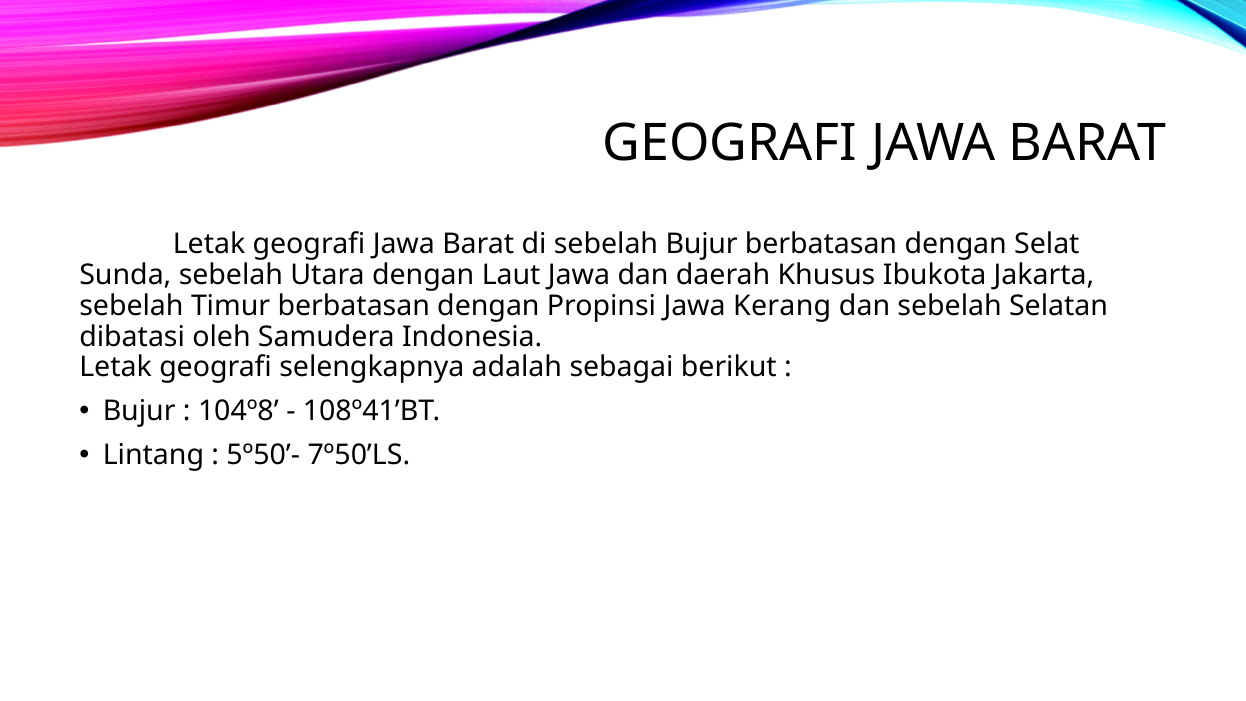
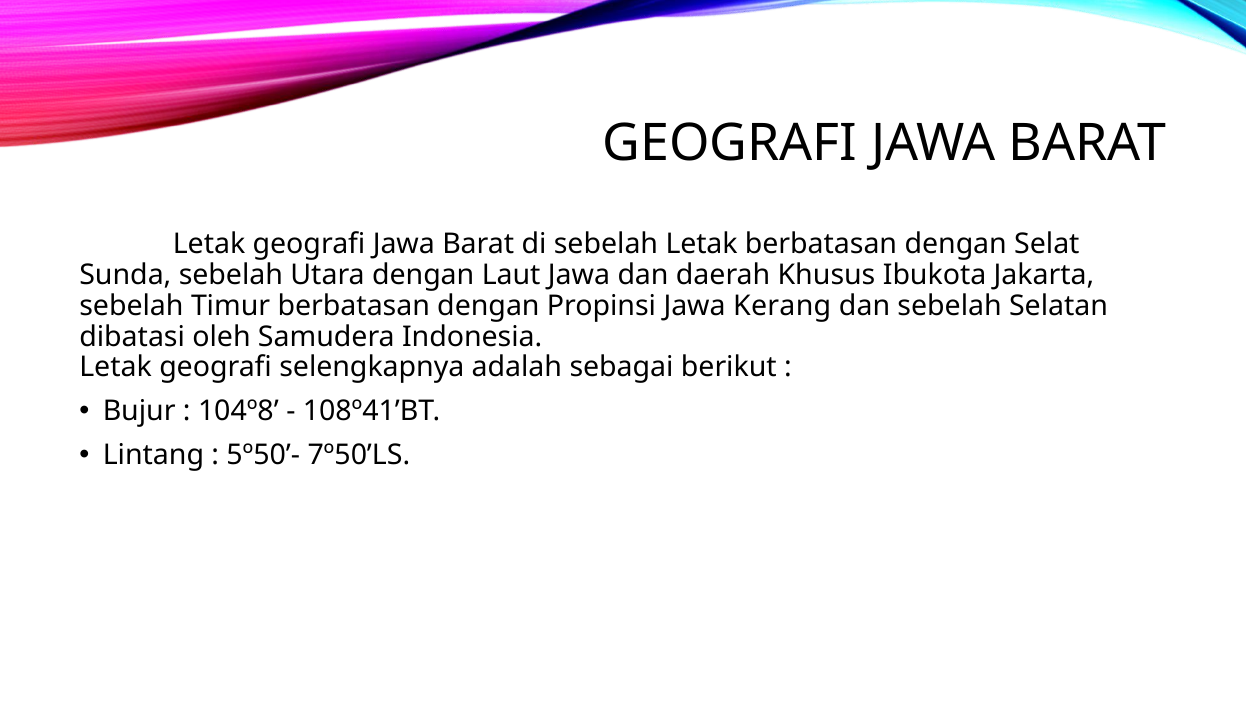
sebelah Bujur: Bujur -> Letak (702, 244)
